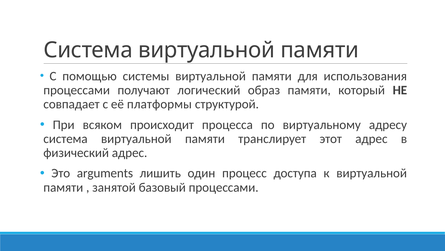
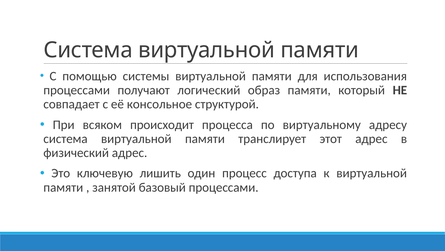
платформы: платформы -> консольное (159, 104)
arguments: arguments -> ключевую (105, 173)
